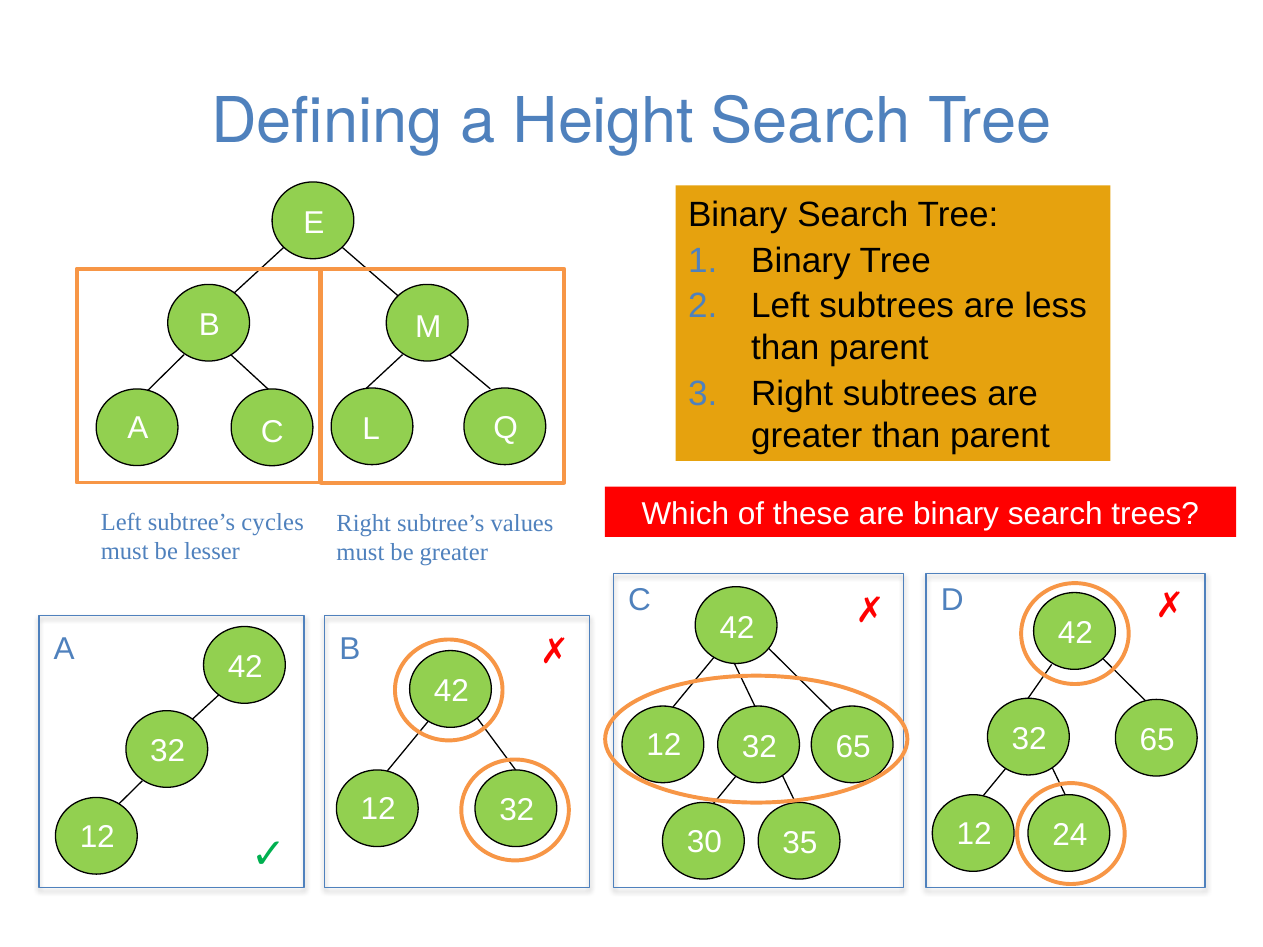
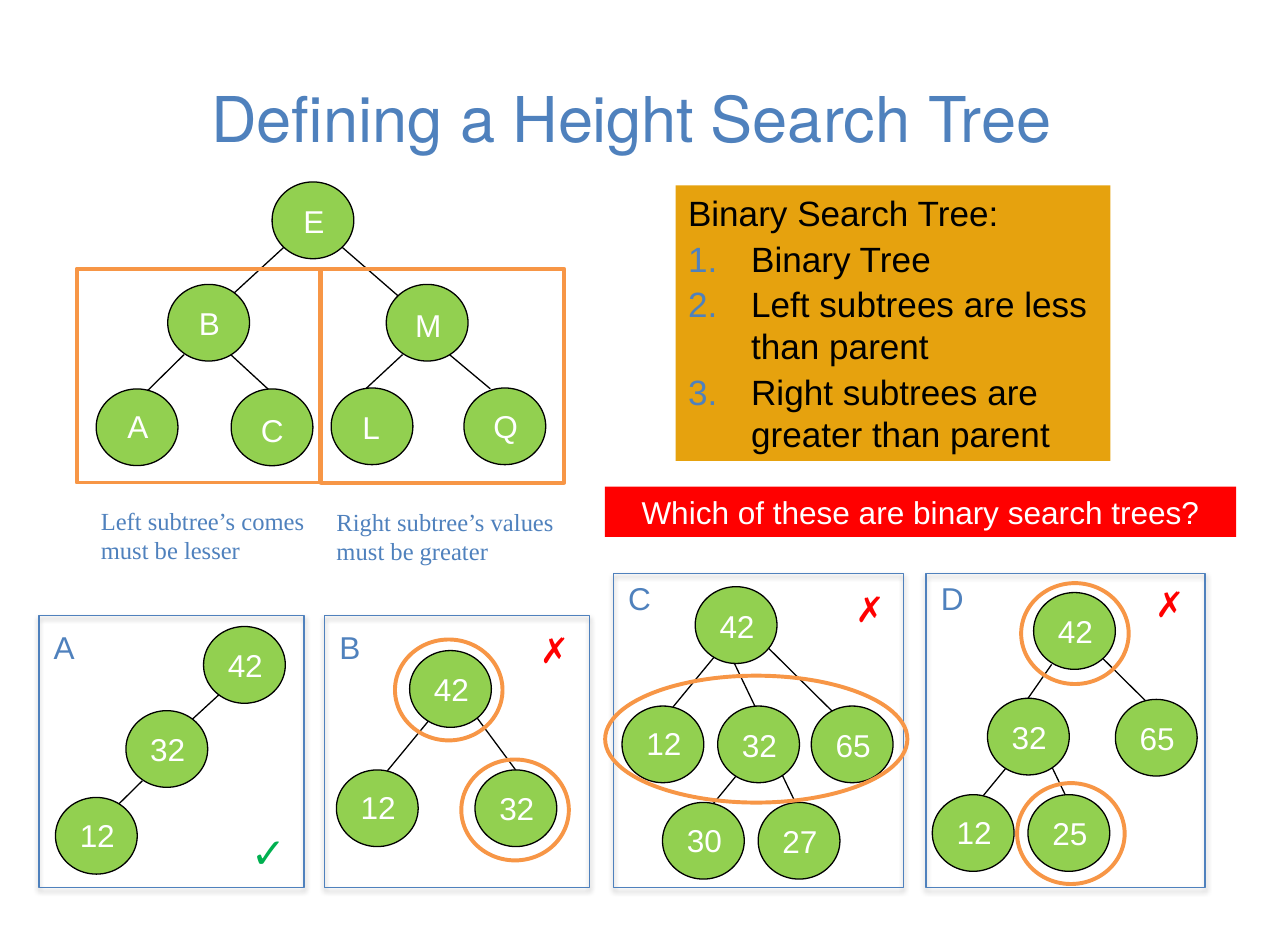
cycles: cycles -> comes (273, 522)
24: 24 -> 25 (1070, 835)
35: 35 -> 27 (800, 843)
